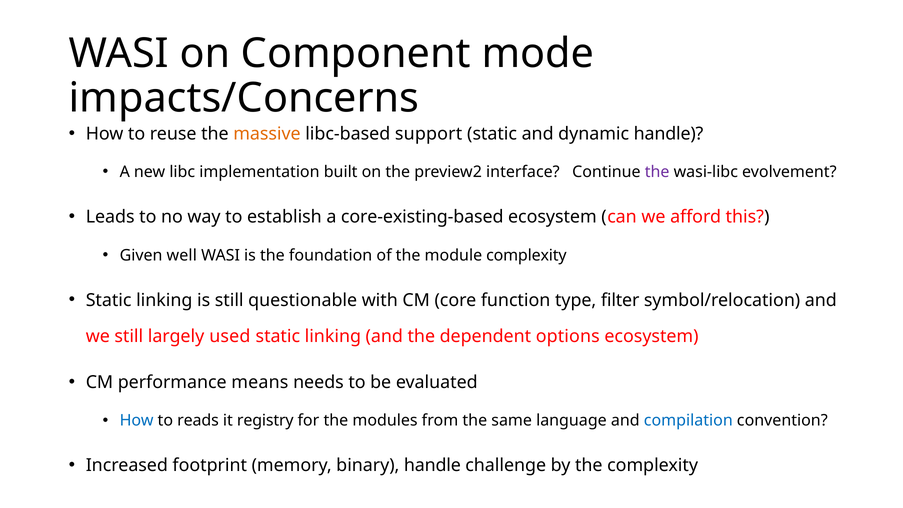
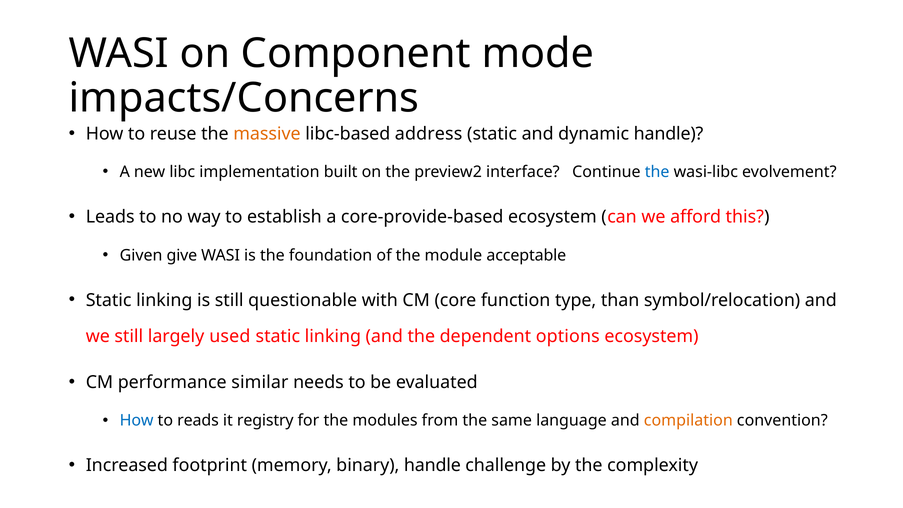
support: support -> address (429, 134)
the colour: purple -> blue (657, 172)
core-existing-based: core-existing-based -> core-provide-based (422, 217)
well: well -> give (182, 255)
module complexity: complexity -> acceptable (526, 255)
filter: filter -> than (620, 300)
means: means -> similar (260, 382)
compilation colour: blue -> orange (688, 421)
